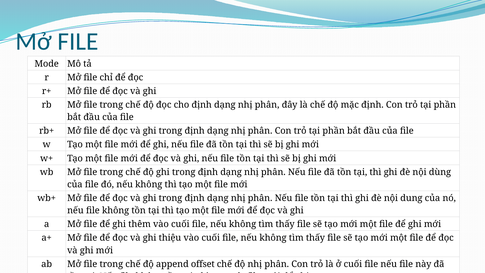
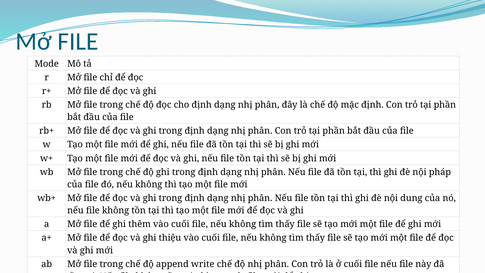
dùng: dùng -> pháp (440, 172)
offset: offset -> write (203, 264)
